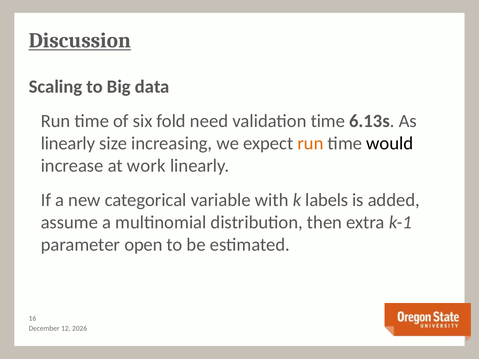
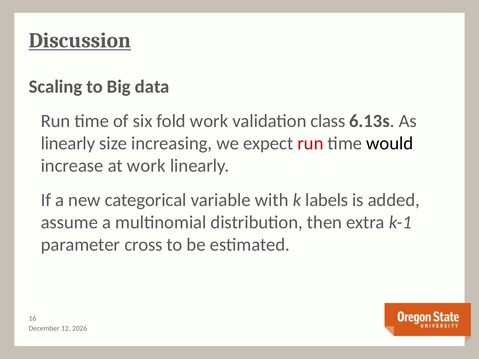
fold need: need -> work (209, 121)
validation time: time -> class (328, 121)
run colour: orange -> red (310, 143)
open: open -> cross (143, 245)
